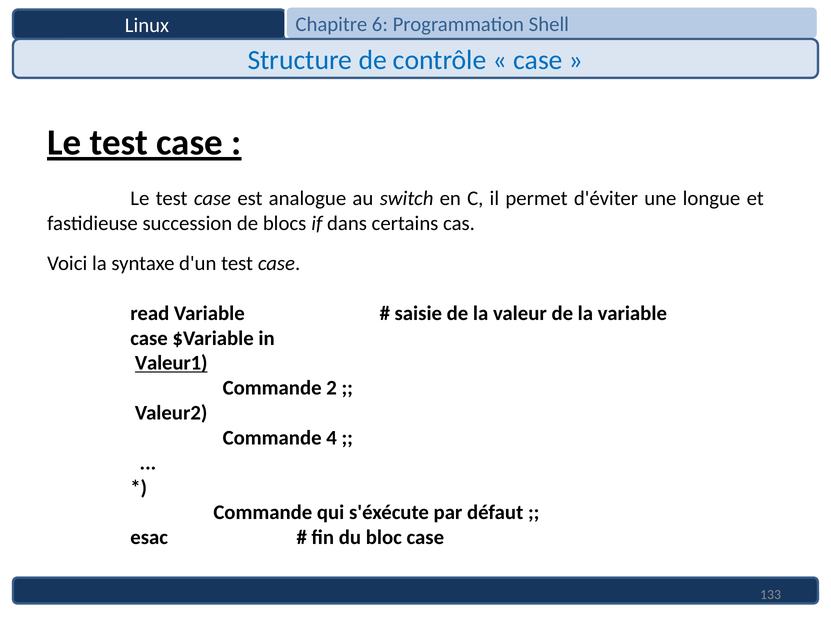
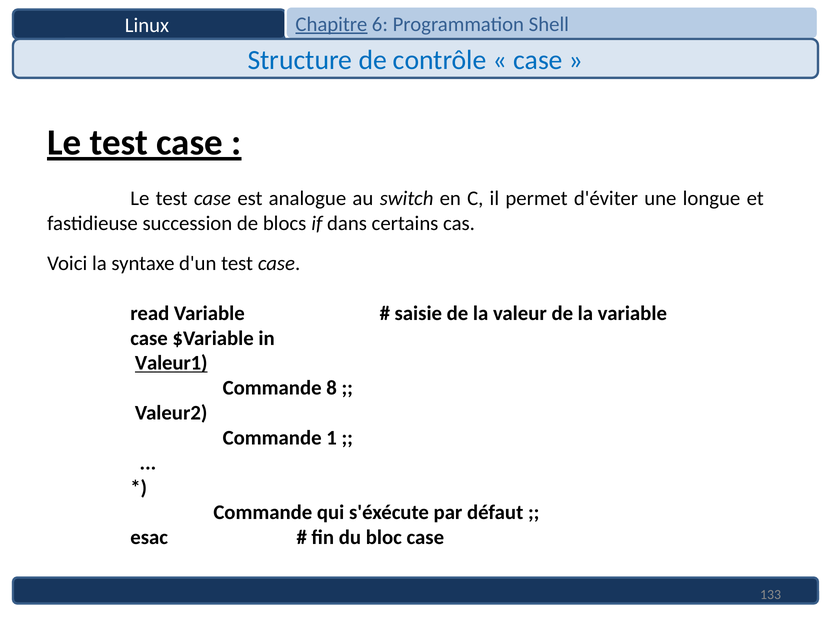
Chapitre underline: none -> present (331, 24)
2: 2 -> 8 (332, 388)
4: 4 -> 1 (332, 438)
